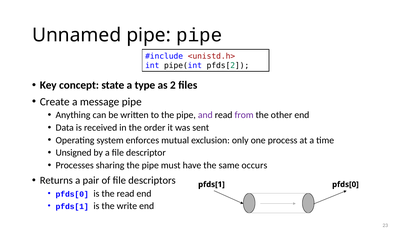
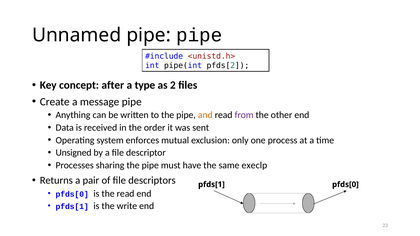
state: state -> after (113, 85)
and colour: purple -> orange (205, 115)
occurs: occurs -> execlp (254, 165)
